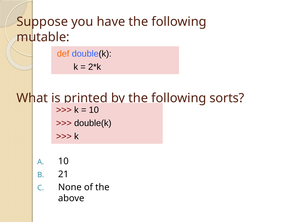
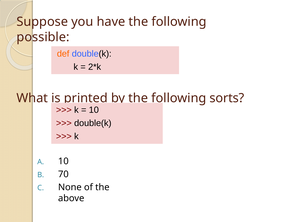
mutable: mutable -> possible (43, 37)
21: 21 -> 70 (63, 174)
